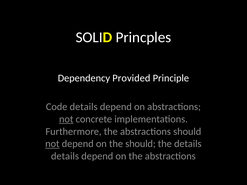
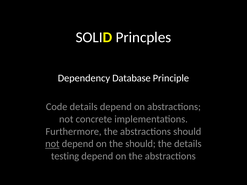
Provided: Provided -> Database (131, 78)
not underline: present -> none (66, 119)
details: details -> testing (65, 156)
